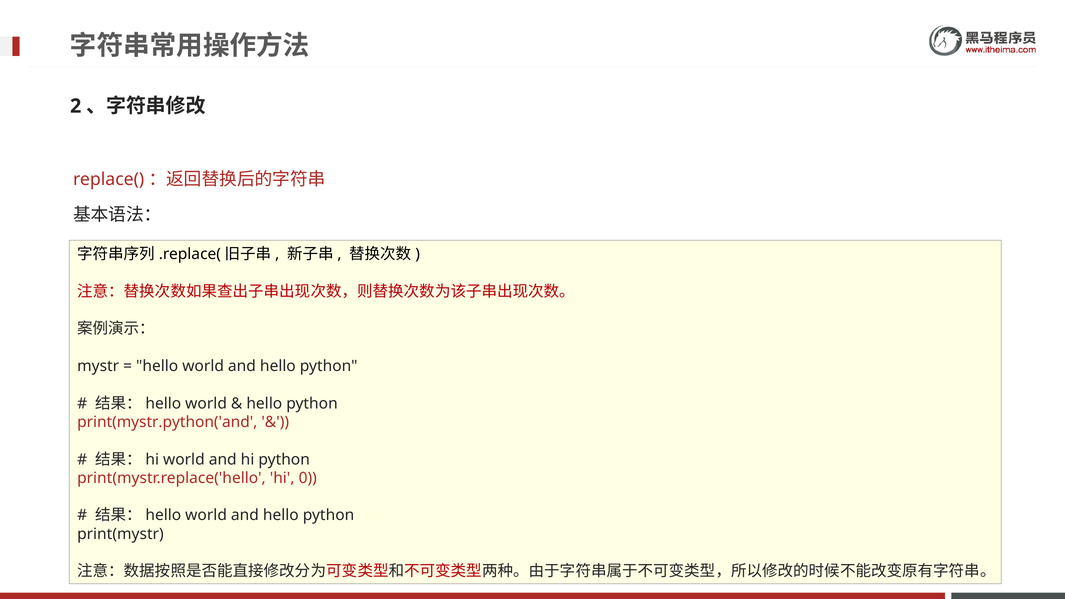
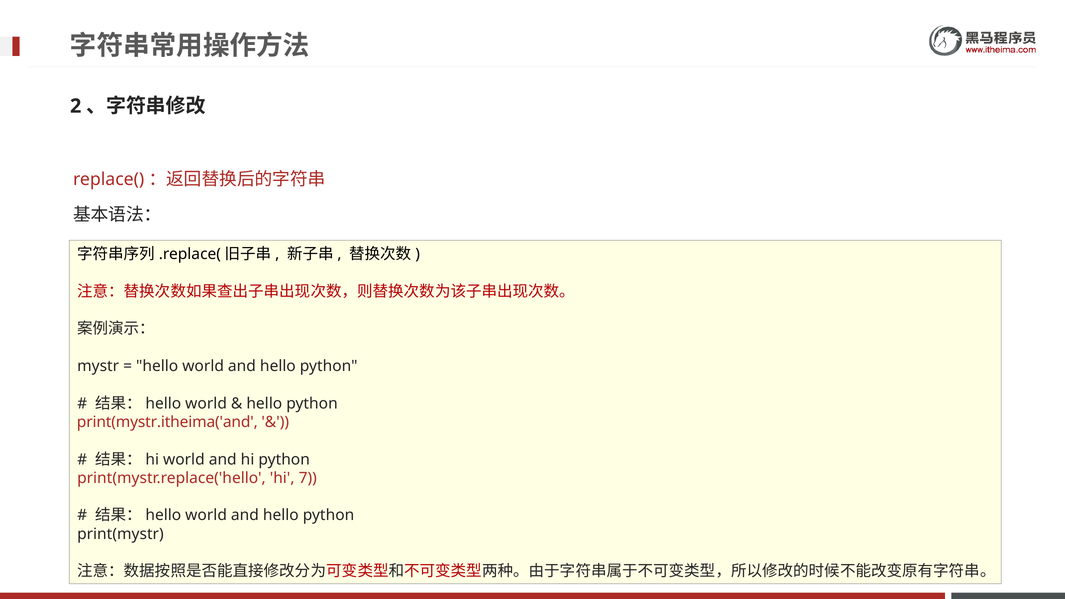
print(mystr.python('and: print(mystr.python('and -> print(mystr.itheima('and (167, 422)
0: 0 -> 7 (308, 478)
